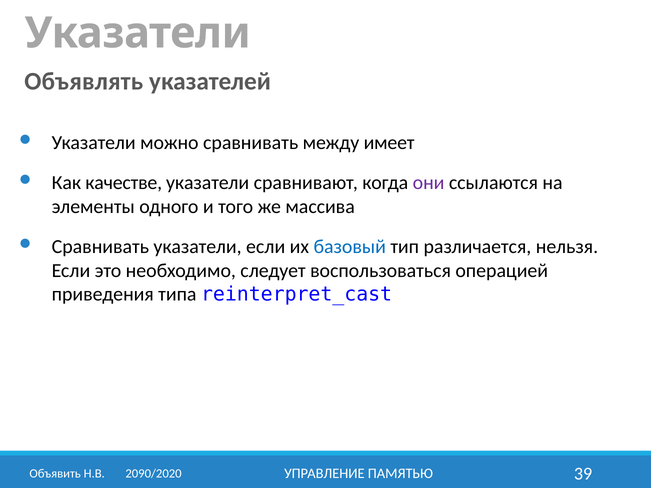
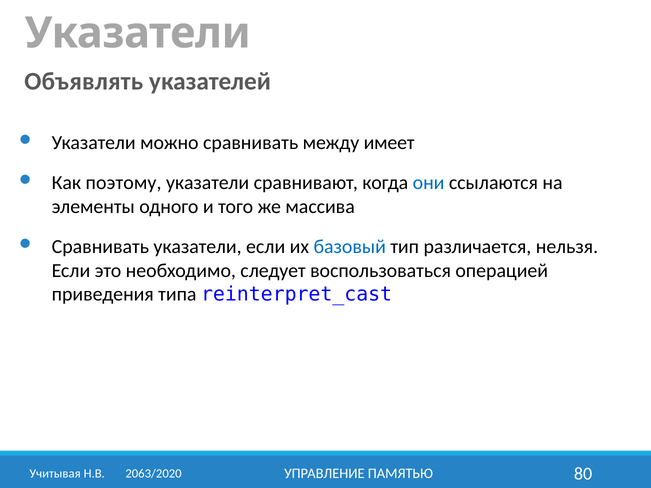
качестве: качестве -> поэтому (124, 183)
они colour: purple -> blue (429, 183)
39: 39 -> 80 (583, 474)
Объявить: Объявить -> Учитывая (55, 474)
2090/2020: 2090/2020 -> 2063/2020 (154, 474)
